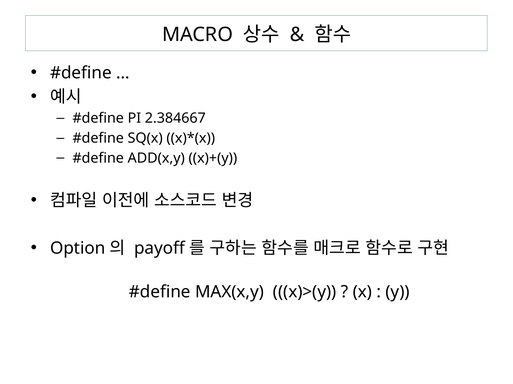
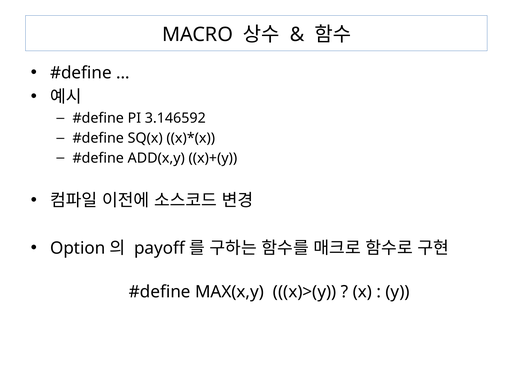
2.384667: 2.384667 -> 3.146592 (175, 118)
